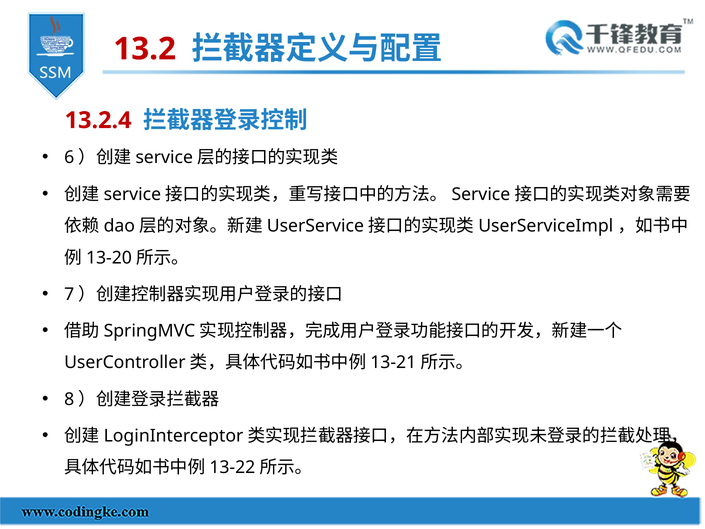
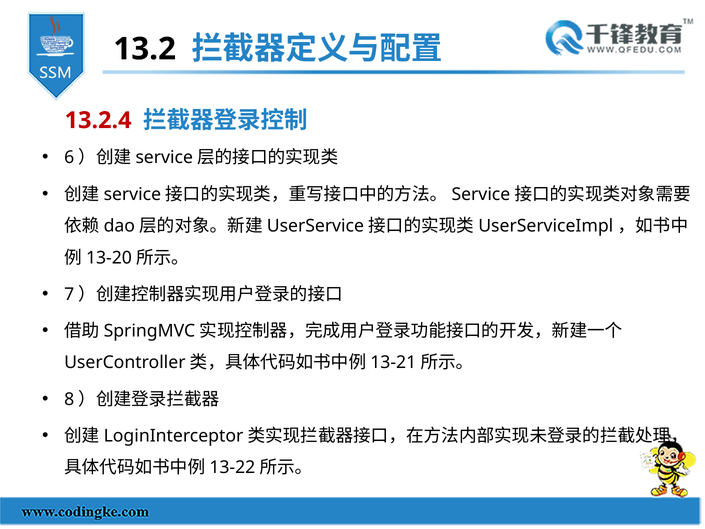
13.2 colour: red -> black (145, 49)
